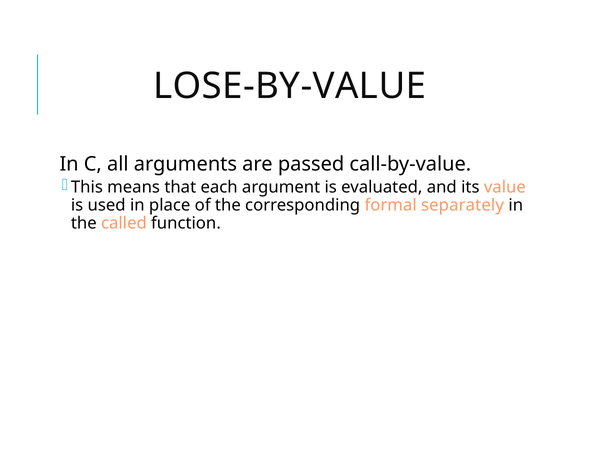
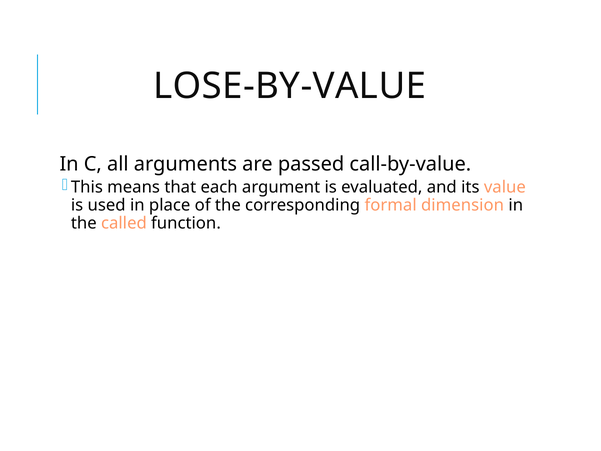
separately: separately -> dimension (463, 205)
